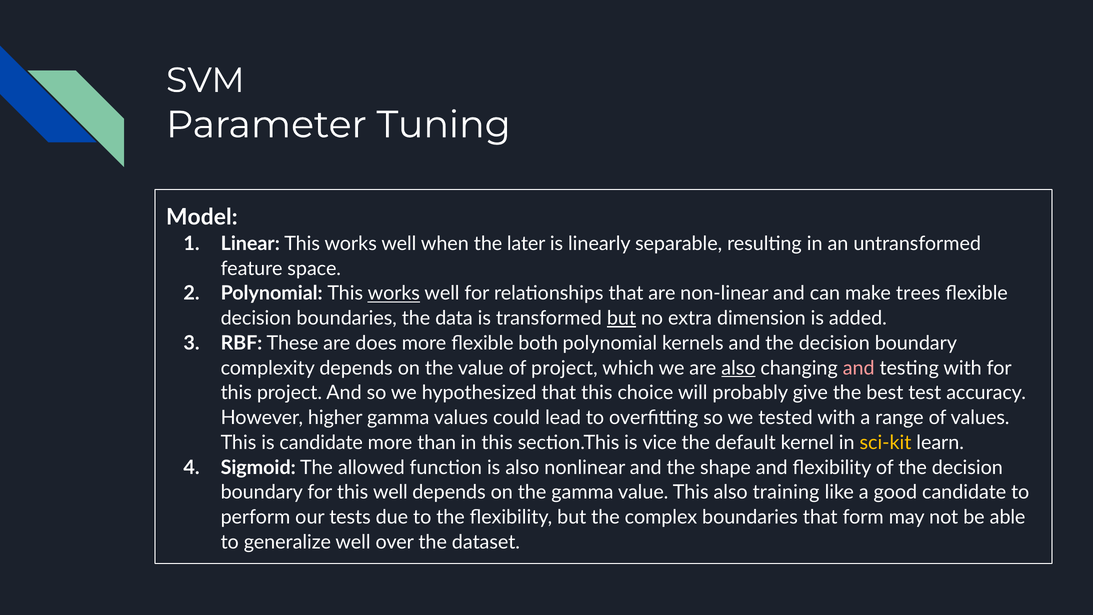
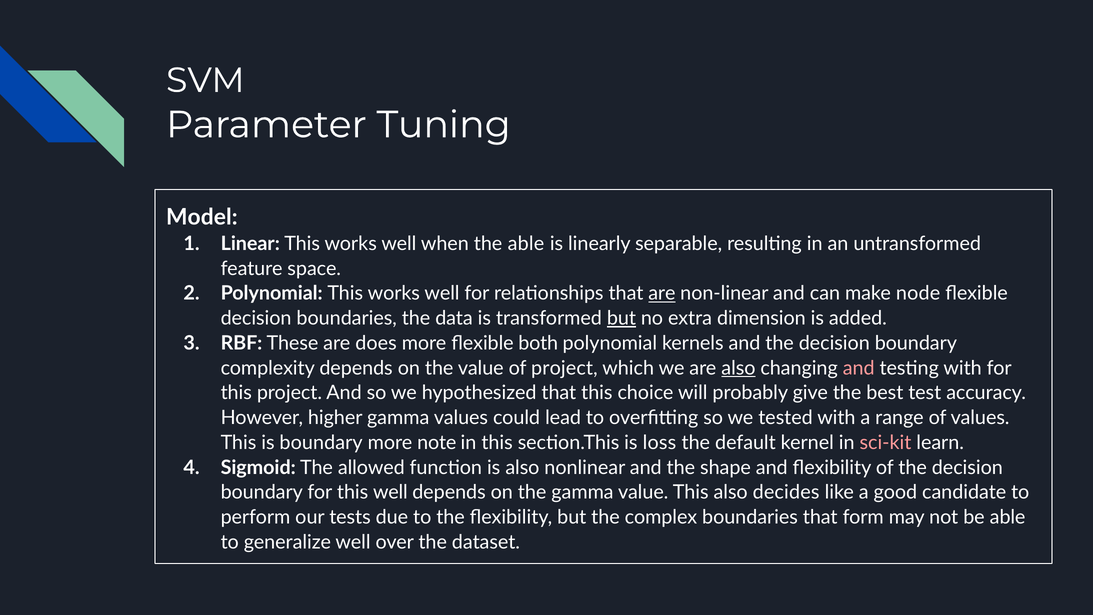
the later: later -> able (526, 244)
works underline: present -> none (394, 293)
are underline: none -> present (662, 293)
trees: trees -> node (918, 293)
is candidate: candidate -> boundary (321, 443)
than: than -> note (437, 443)
vice: vice -> loss (659, 443)
sci-kit colour: yellow -> pink (885, 443)
training: training -> decides (786, 492)
